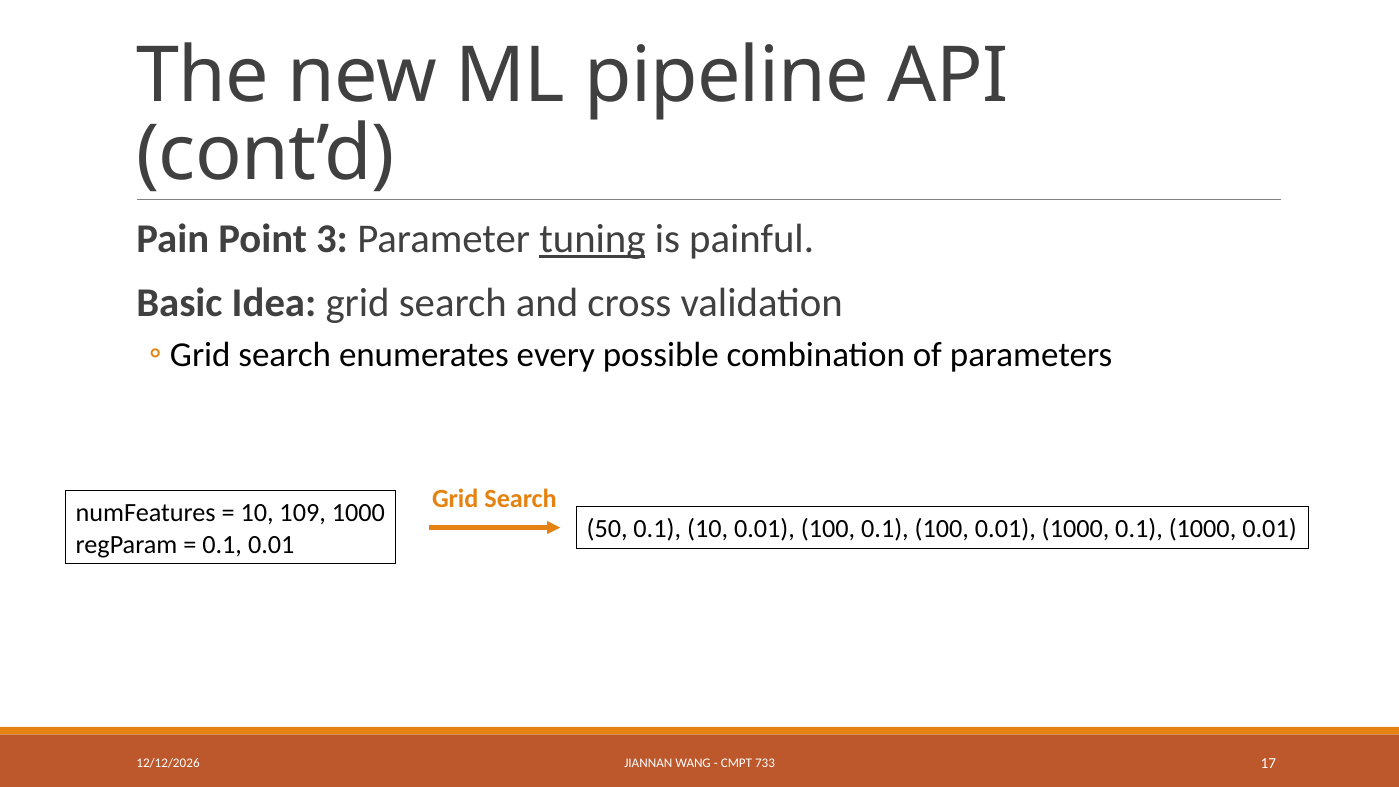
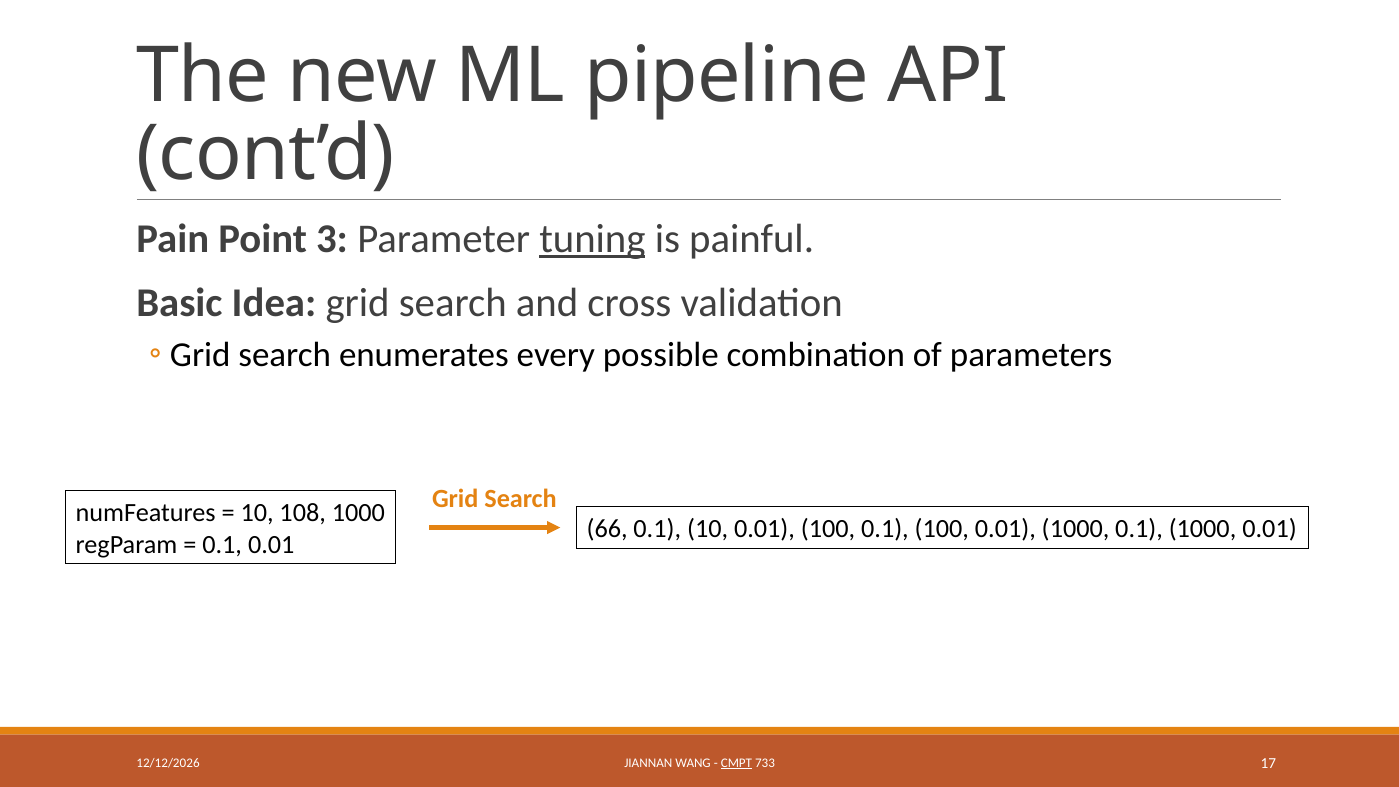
109: 109 -> 108 (303, 513)
50: 50 -> 66 (607, 529)
CMPT underline: none -> present (736, 763)
